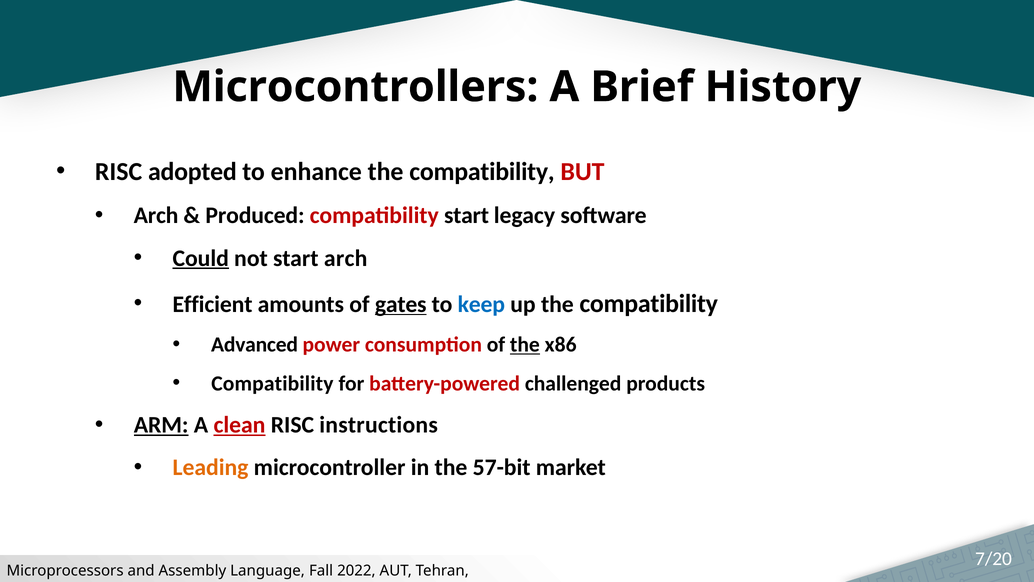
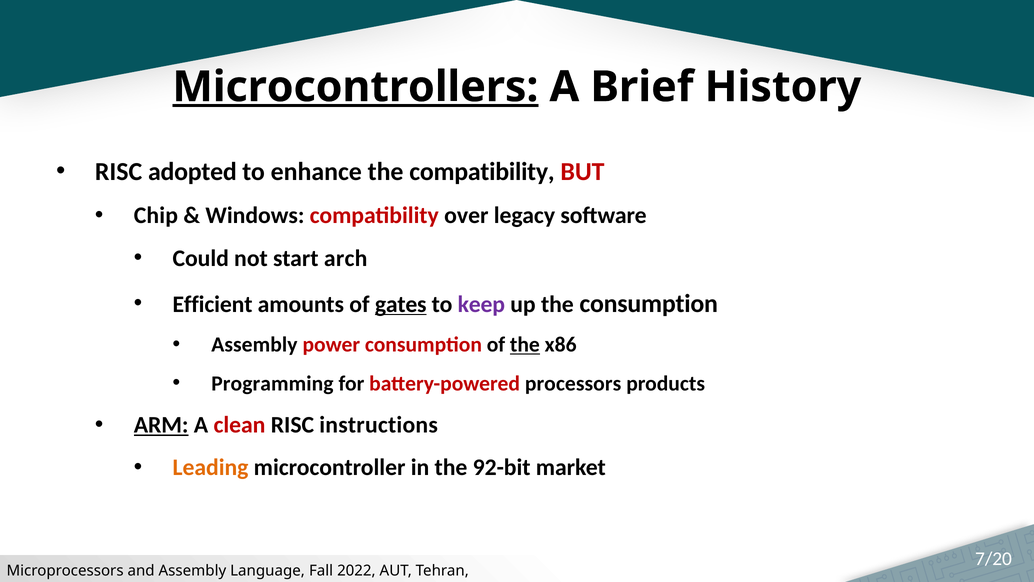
Microcontrollers underline: none -> present (355, 87)
Arch: Arch -> Chip (156, 215)
Produced: Produced -> Windows (255, 215)
compatibility start: start -> over (466, 215)
Could underline: present -> none (201, 258)
keep colour: blue -> purple (481, 304)
up the compatibility: compatibility -> consumption (649, 303)
Advanced: Advanced -> Assembly (254, 344)
Compatibility: Compatibility -> Programming (272, 383)
challenged: challenged -> processors (573, 383)
clean underline: present -> none (239, 425)
57-bit: 57-bit -> 92-bit (502, 467)
